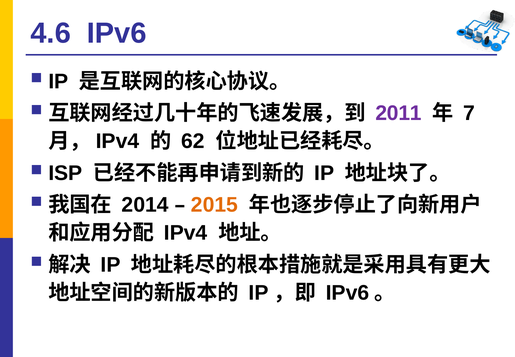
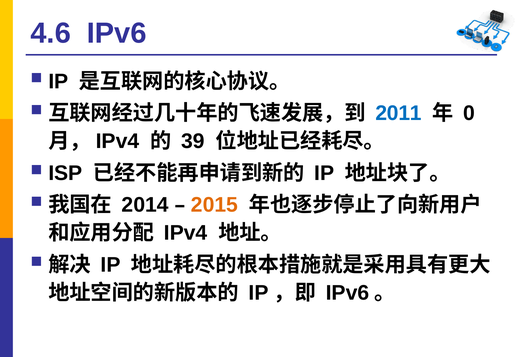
2011 colour: purple -> blue (399, 113)
7: 7 -> 0 (469, 113)
62: 62 -> 39 (193, 141)
